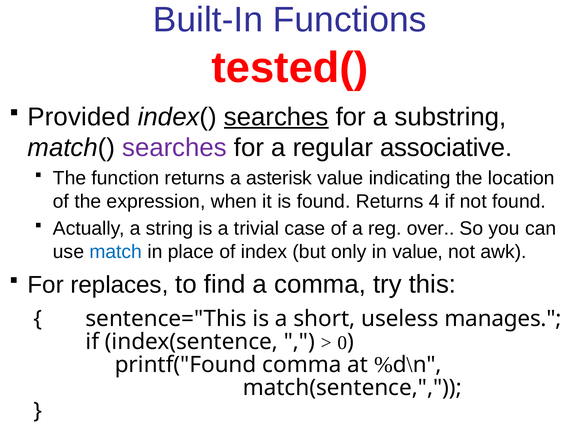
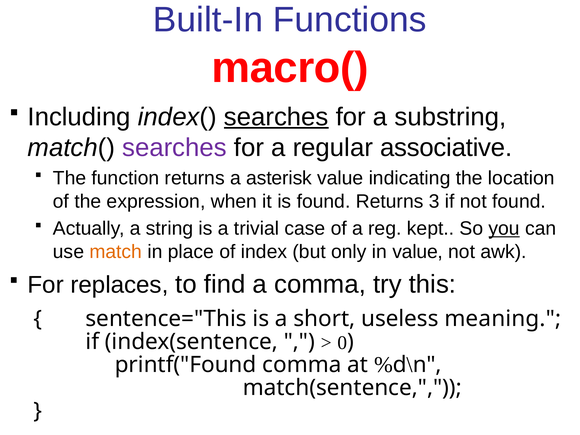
tested(: tested( -> macro( (290, 68)
Provided: Provided -> Including (79, 117)
4: 4 -> 3 (434, 201)
over: over -> kept (431, 229)
you underline: none -> present (504, 229)
match colour: blue -> orange (116, 252)
manages: manages -> meaning (503, 319)
